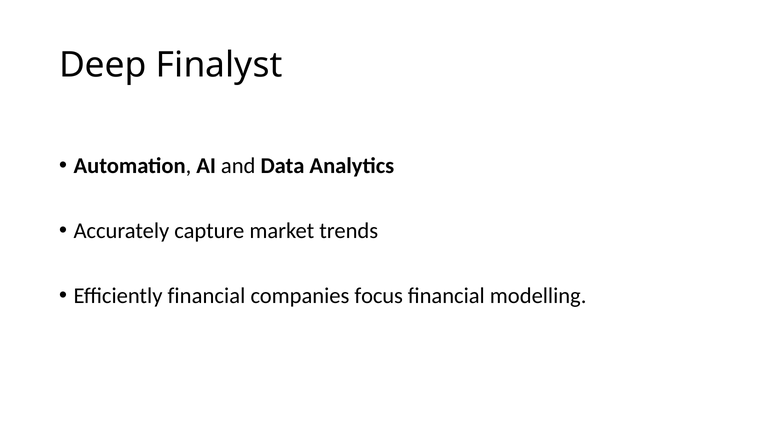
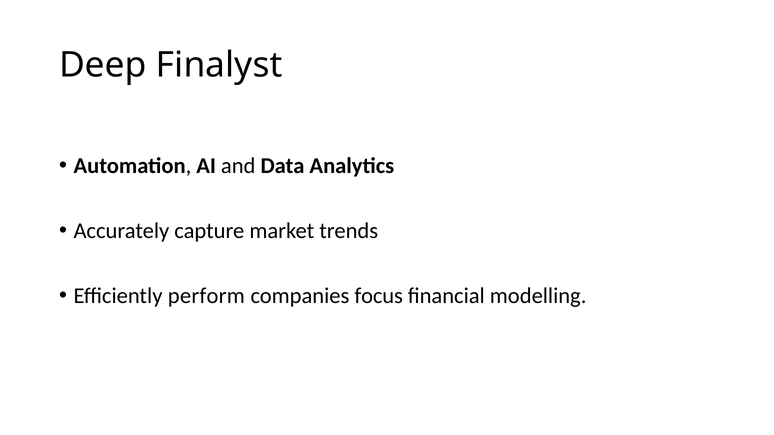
Efficiently financial: financial -> perform (206, 296)
